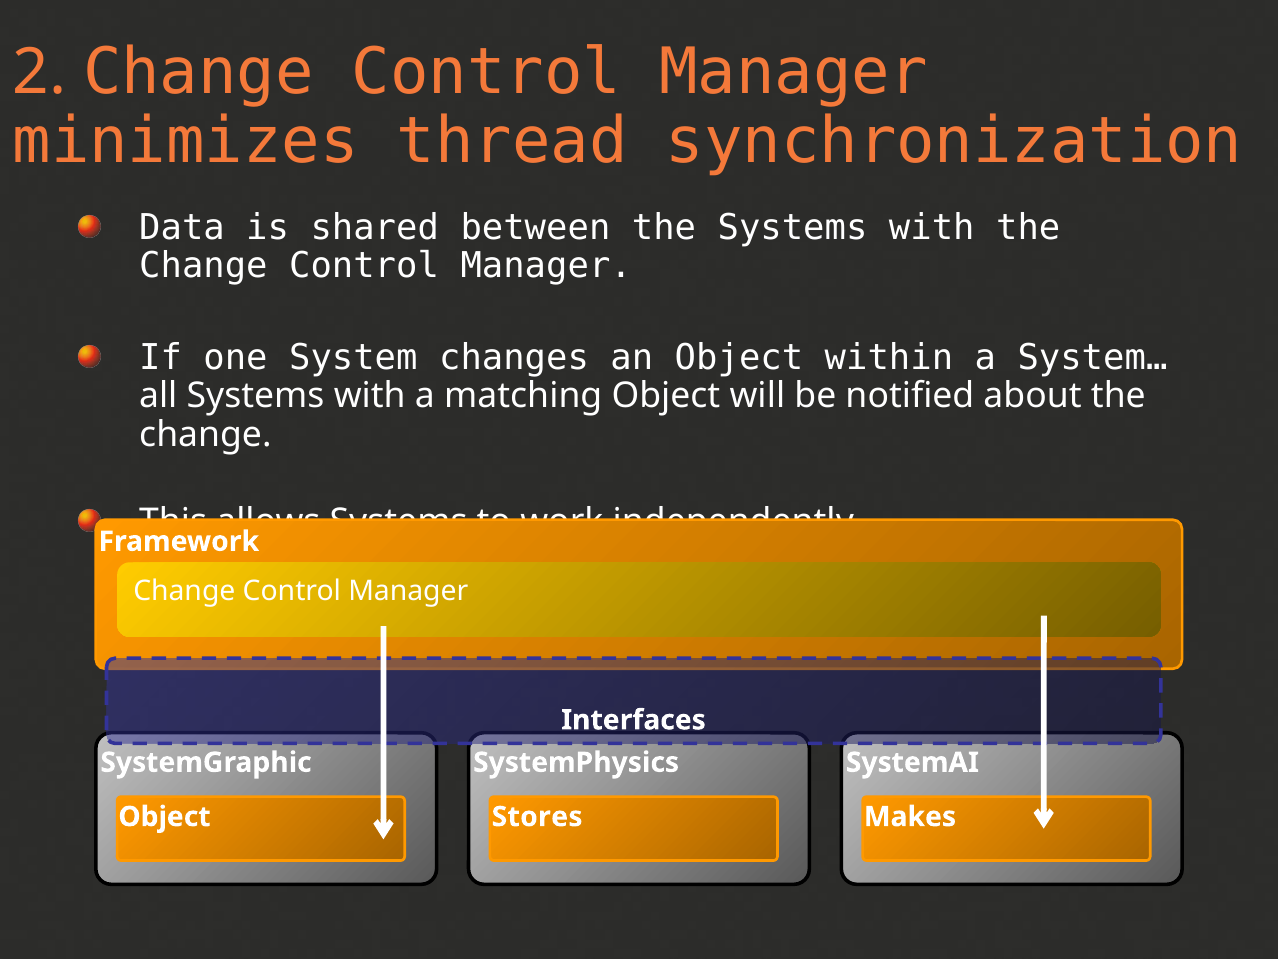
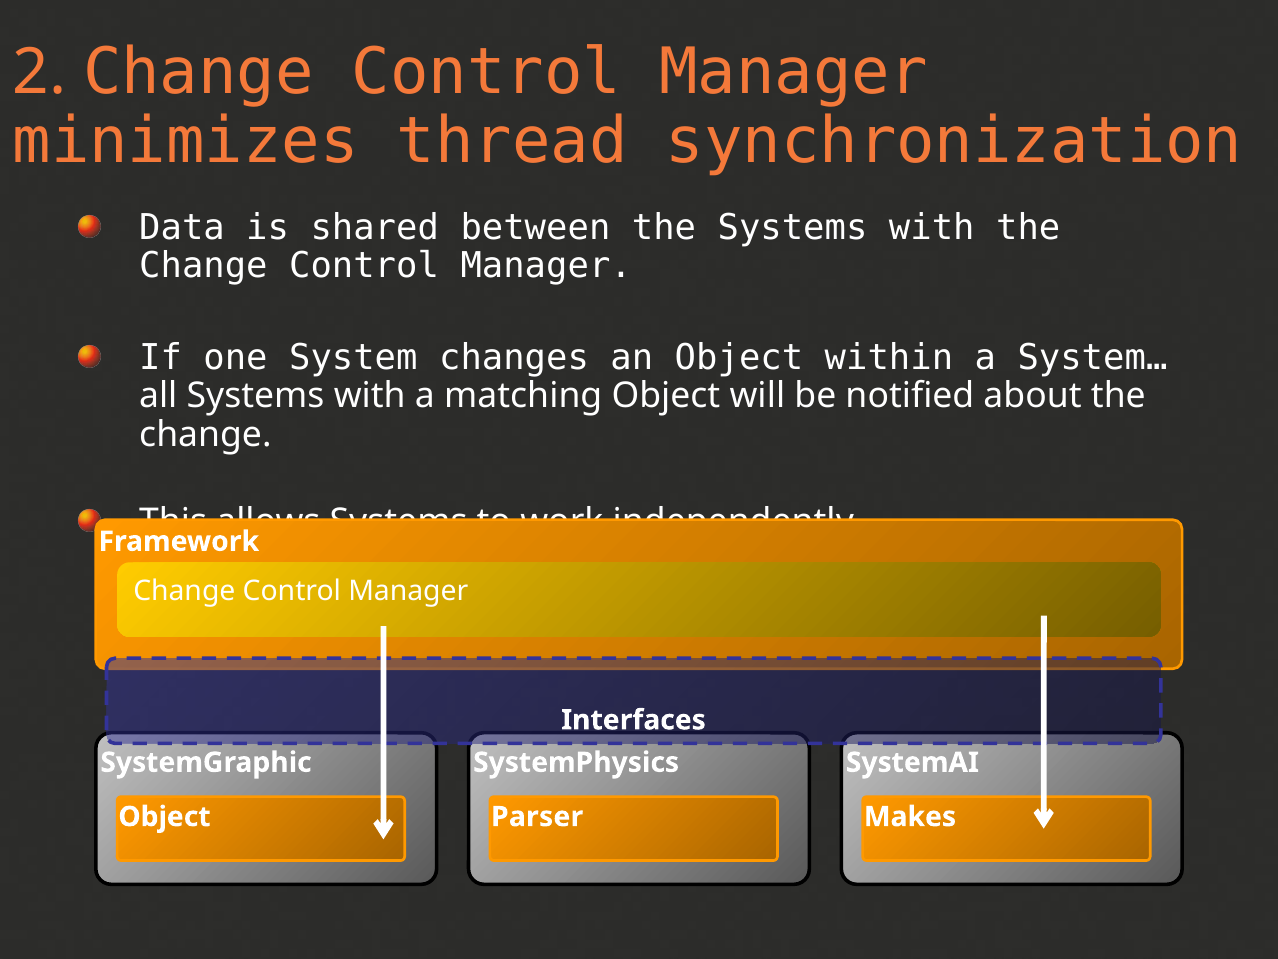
Stores: Stores -> Parser (537, 816)
